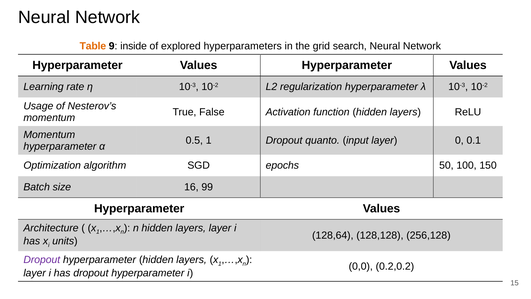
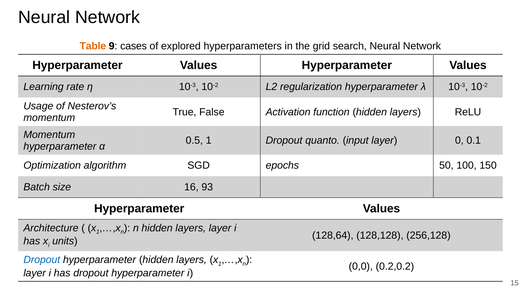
inside: inside -> cases (134, 46)
99: 99 -> 93 (207, 187)
Dropout colour: purple -> blue (42, 259)
